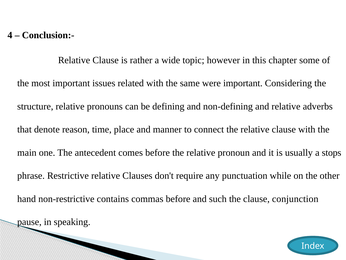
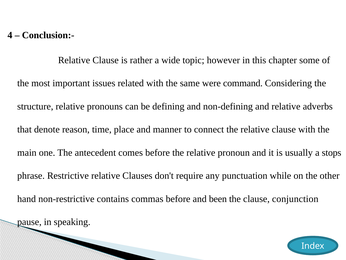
were important: important -> command (243, 83)
such: such -> been (218, 199)
